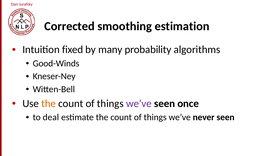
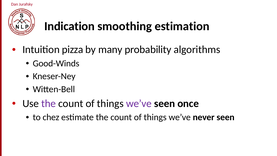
Corrected: Corrected -> Indication (70, 26)
fixed: fixed -> pizza (73, 50)
the colour: orange -> purple (49, 103)
deal: deal -> chez (51, 117)
